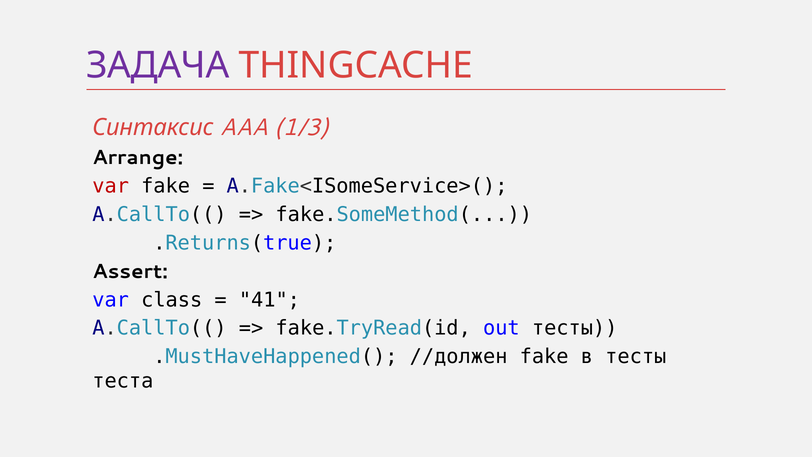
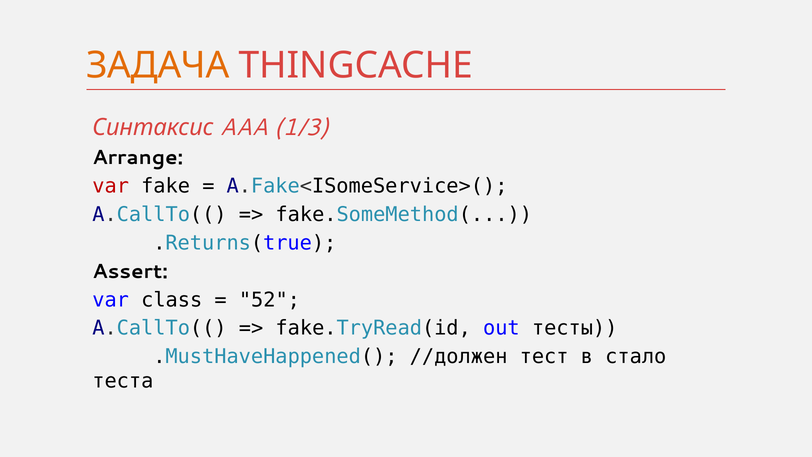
ЗАДАЧА colour: purple -> orange (158, 66)
41: 41 -> 52 (269, 300)
//должен fake: fake -> тест (544, 356)
в тесты: тесты -> стало (636, 356)
